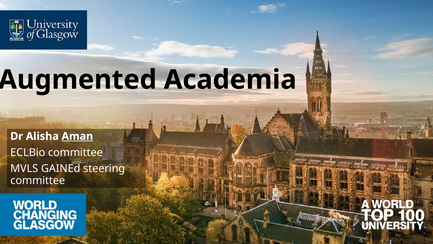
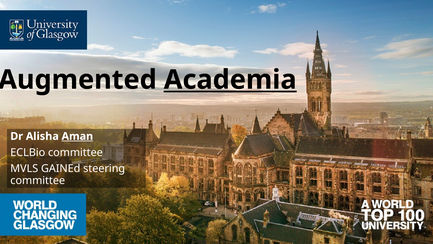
Academia underline: none -> present (230, 80)
